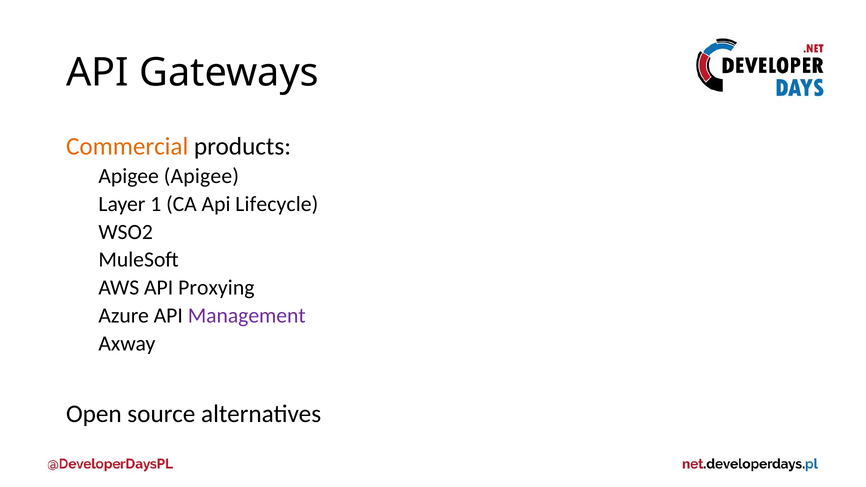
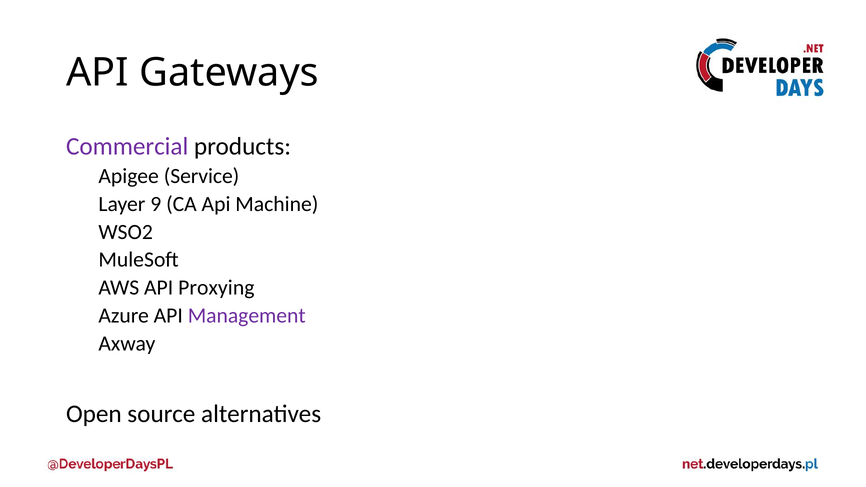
Commercial colour: orange -> purple (127, 146)
Apigee Apigee: Apigee -> Service (202, 176)
1: 1 -> 9 (156, 204)
Lifecycle: Lifecycle -> Machine (277, 204)
